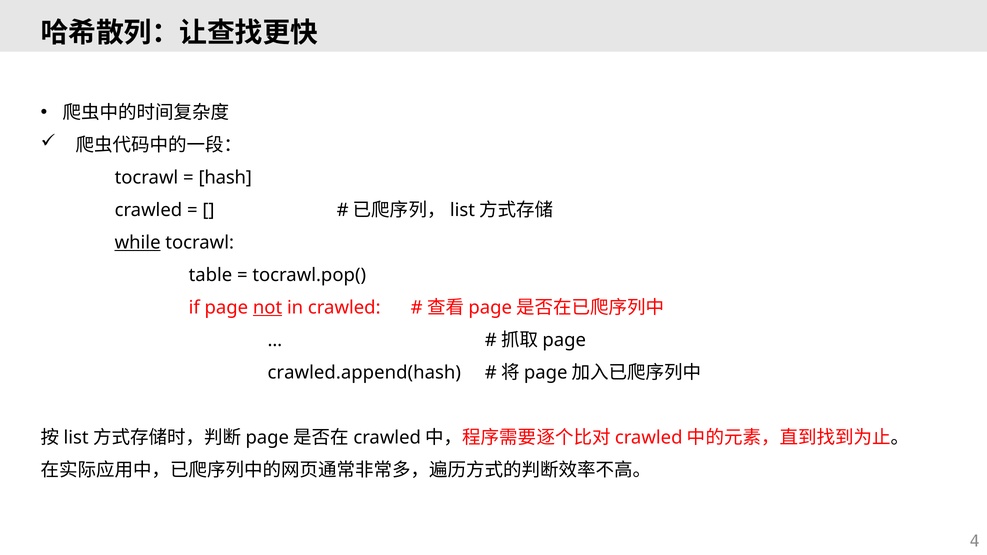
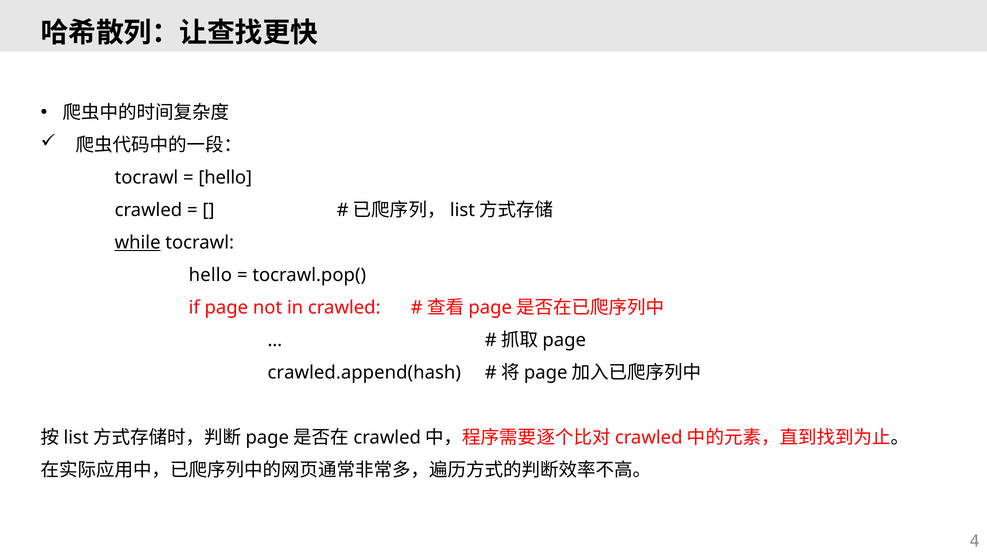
hash: hash -> hello (225, 178)
table: table -> hello (210, 275)
not underline: present -> none (268, 308)
